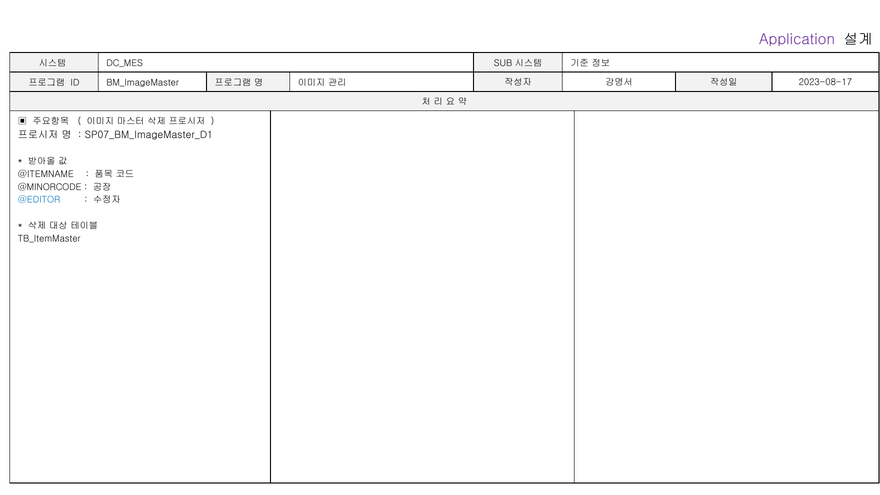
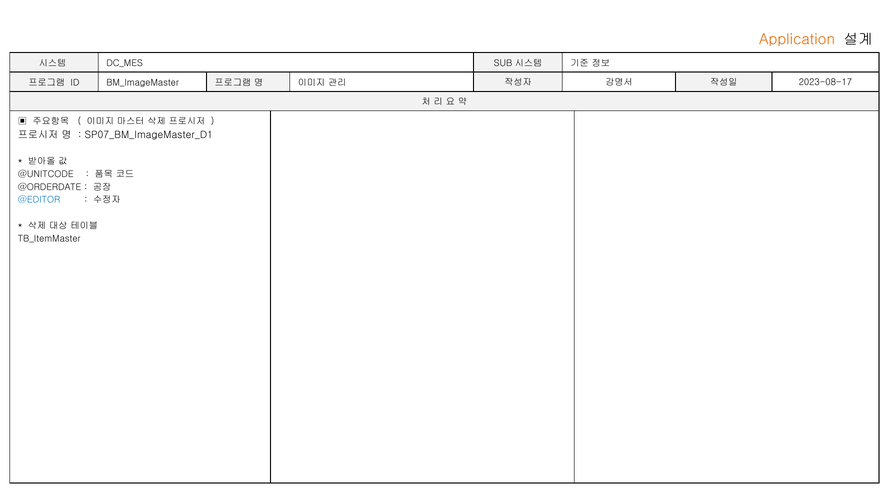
Application colour: purple -> orange (797, 39)
@ITEMNAME: @ITEMNAME -> @UNITCODE (46, 174)
@MINORCODE: @MINORCODE -> @ORDERDATE (50, 187)
